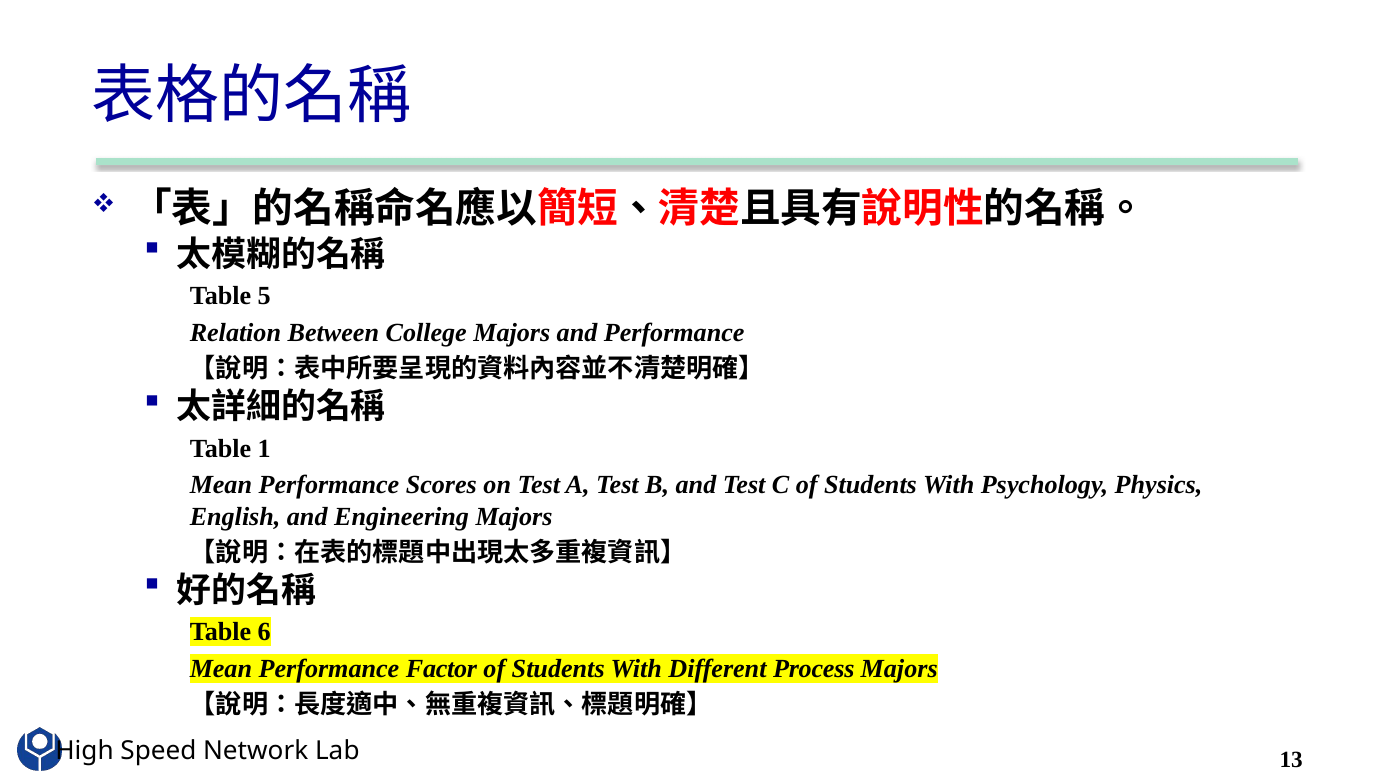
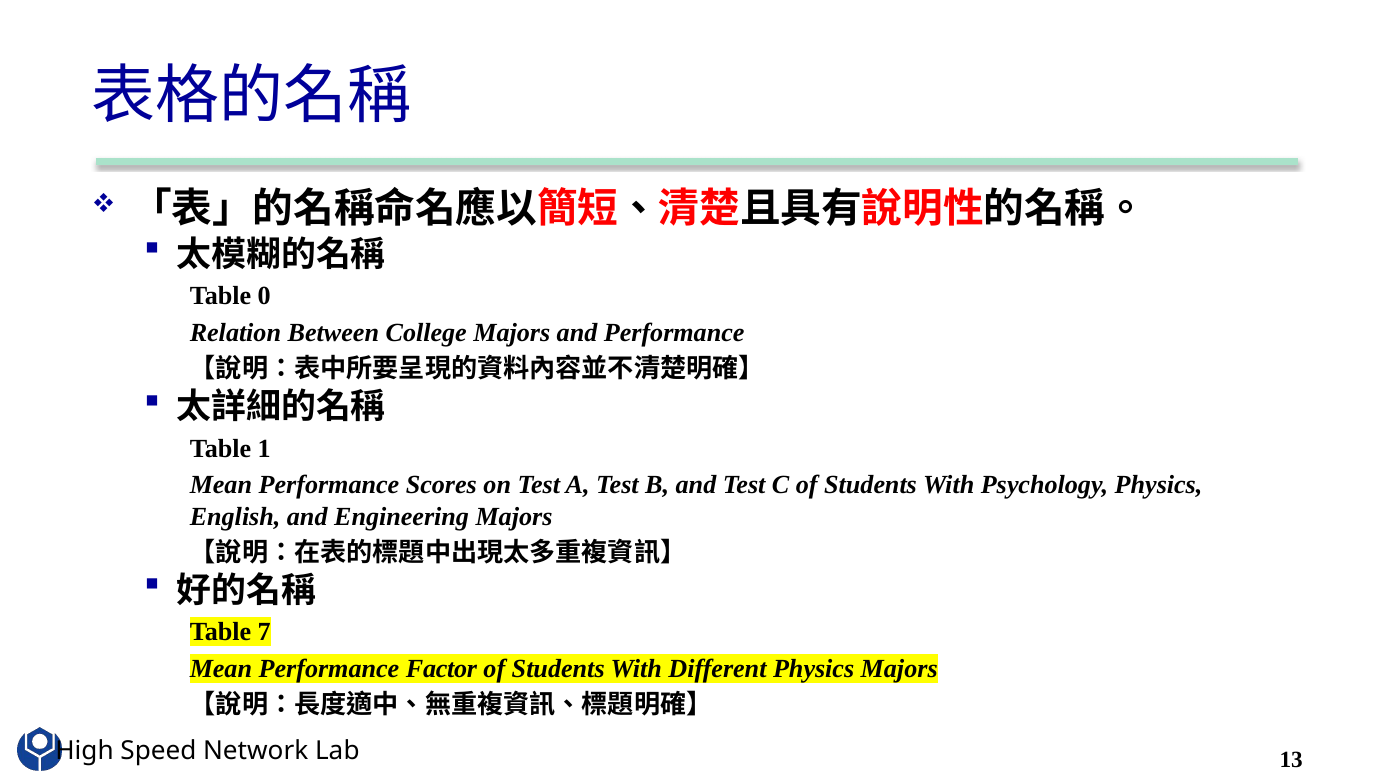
5: 5 -> 0 (264, 296)
6: 6 -> 7 (264, 632)
Different Process: Process -> Physics (814, 669)
